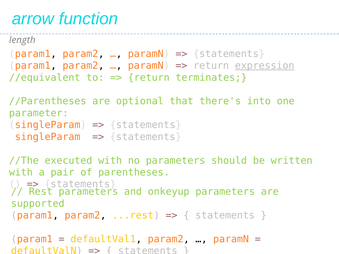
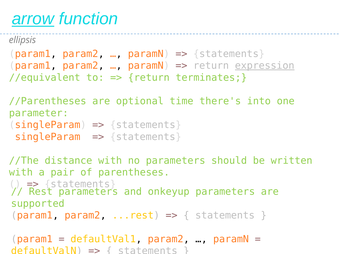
arrow underline: none -> present (33, 19)
length: length -> ellipsis (22, 40)
that: that -> time (182, 101)
executed: executed -> distance (68, 161)
